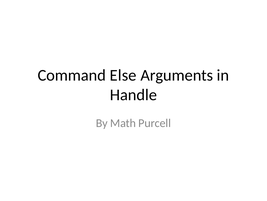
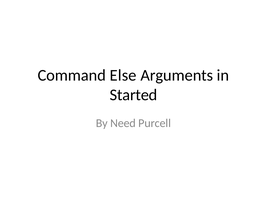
Handle: Handle -> Started (134, 95)
Math: Math -> Need (123, 123)
